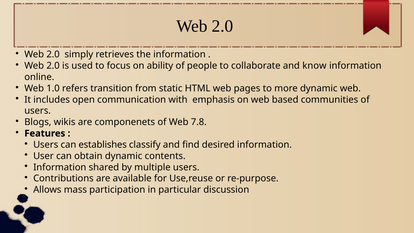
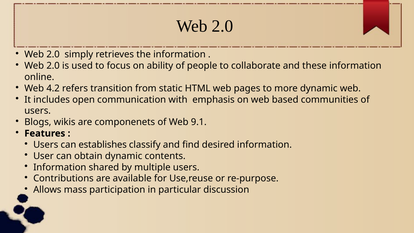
know: know -> these (314, 66)
1.0: 1.0 -> 4.2 (53, 88)
7.8: 7.8 -> 9.1 (199, 122)
